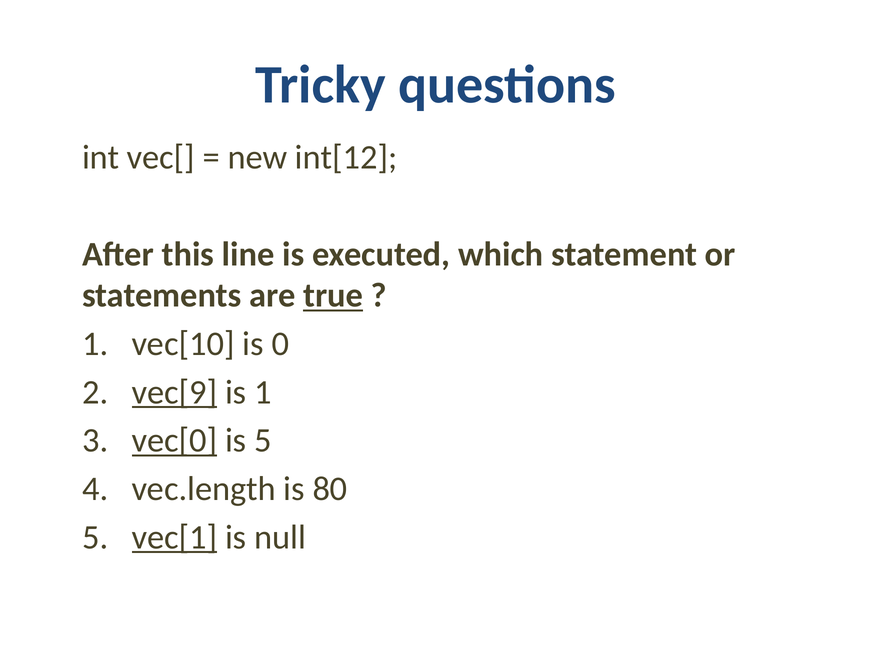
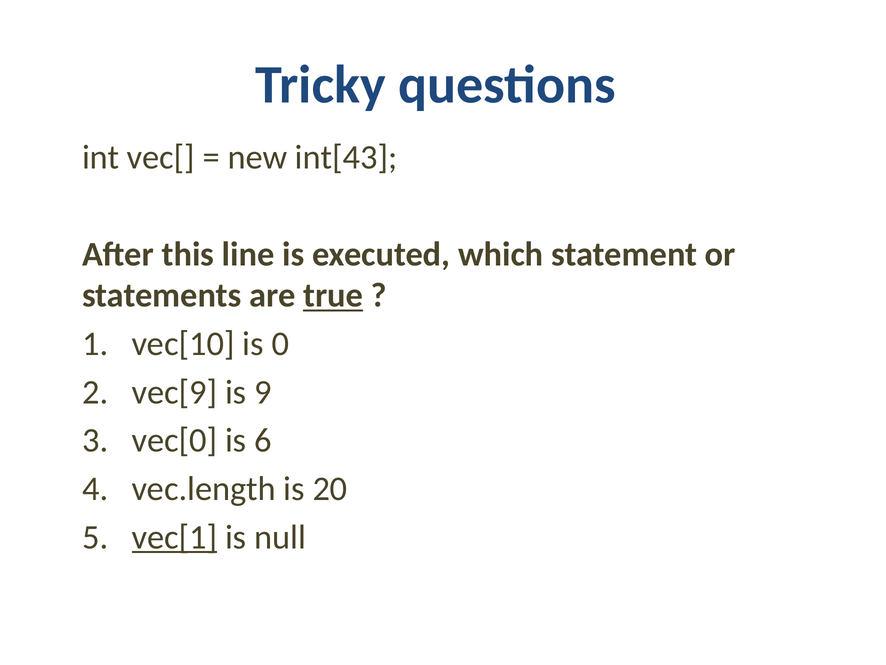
int[12: int[12 -> int[43 (346, 157)
vec[9 underline: present -> none (175, 392)
is 1: 1 -> 9 (263, 392)
vec[0 underline: present -> none (175, 440)
is 5: 5 -> 6 (263, 440)
80: 80 -> 20 (330, 488)
